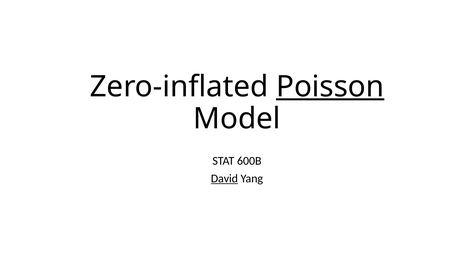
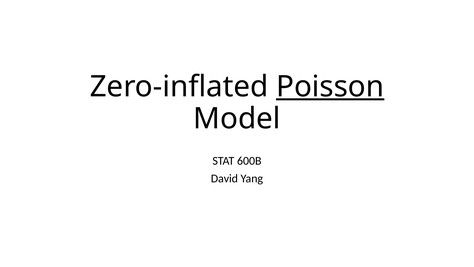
David underline: present -> none (224, 178)
